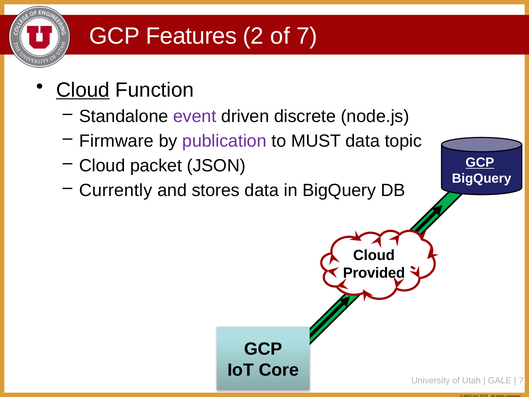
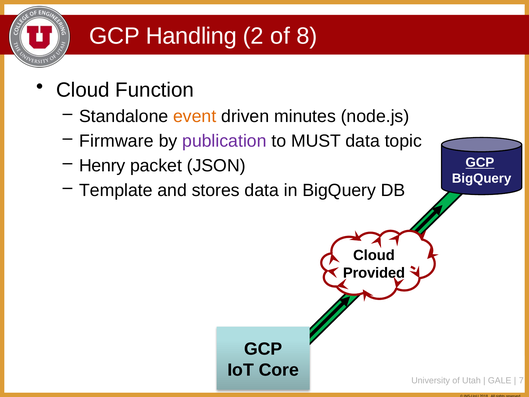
Features: Features -> Handling (191, 36)
of 7: 7 -> 8 (307, 36)
Cloud underline: present -> none (83, 90)
event colour: purple -> orange (195, 116)
discrete: discrete -> minutes (305, 116)
Cloud: Cloud -> Henry (102, 166)
Currently: Currently -> Template (116, 190)
